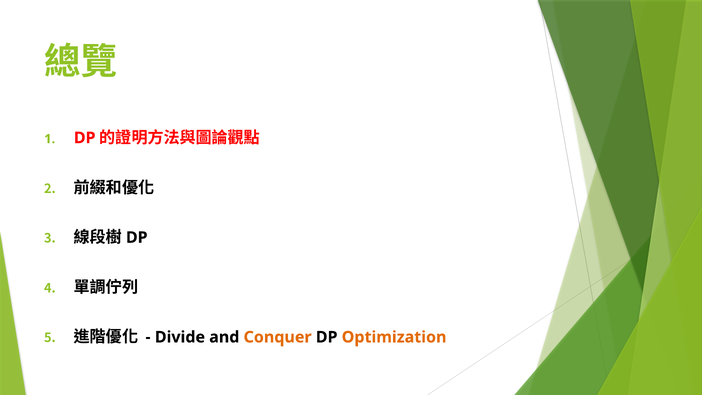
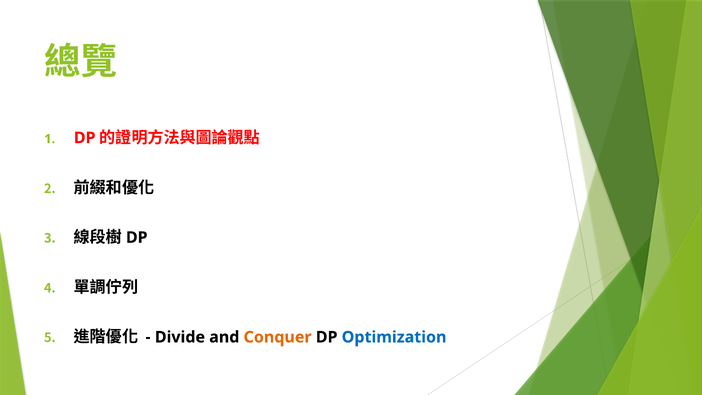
Optimization colour: orange -> blue (394, 337)
